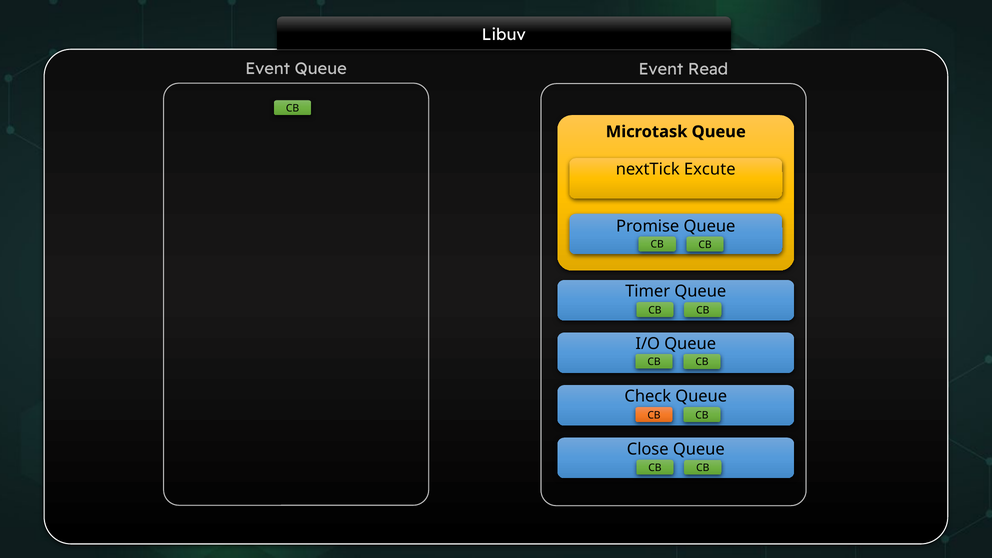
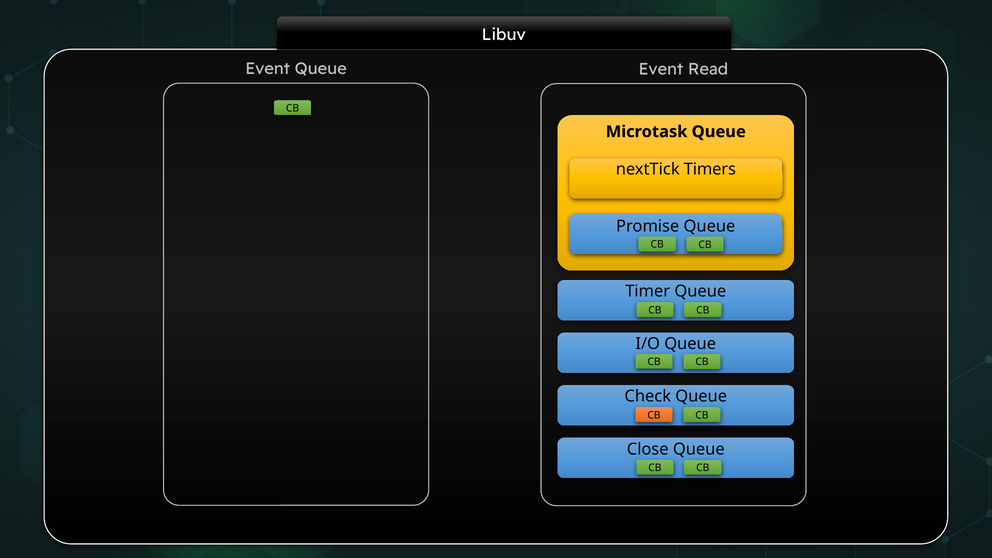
Excute: Excute -> Timers (710, 170)
